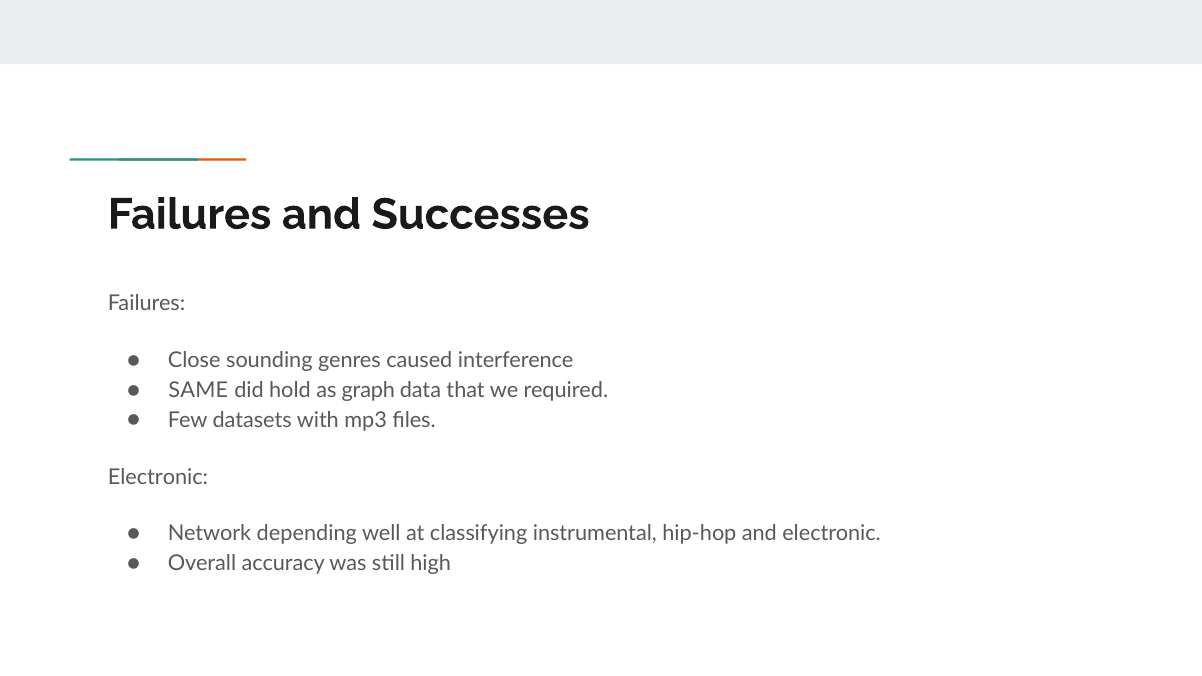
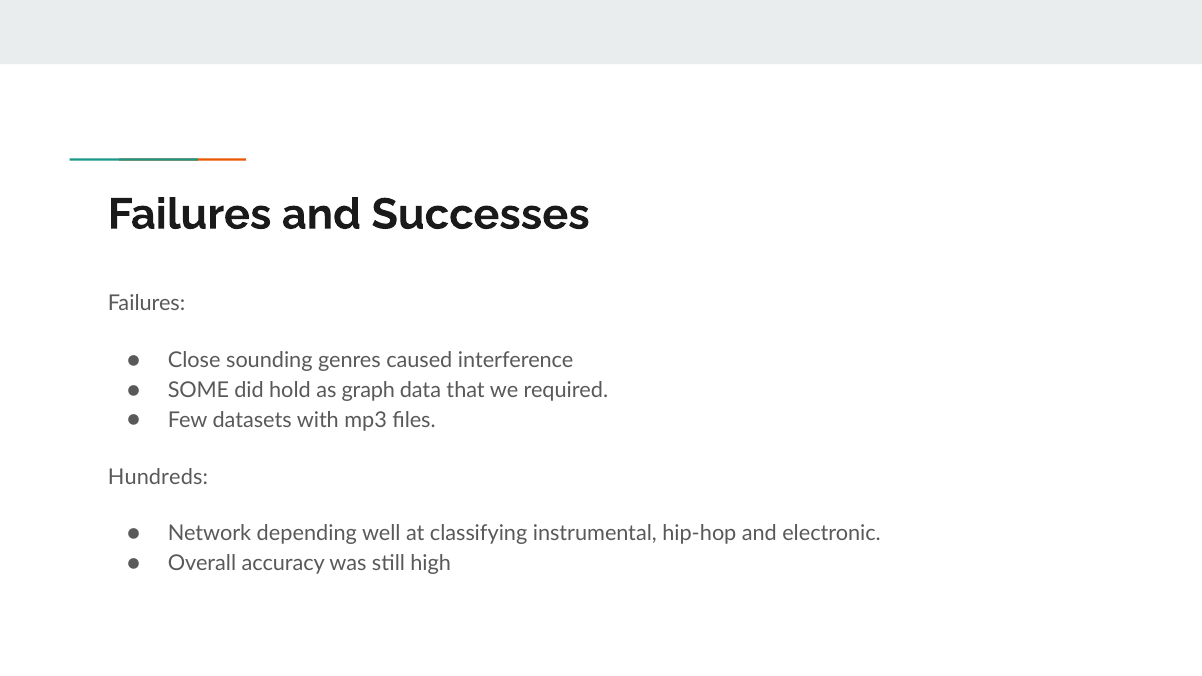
SAME: SAME -> SOME (199, 390)
Electronic: Electronic -> Hundreds (158, 477)
